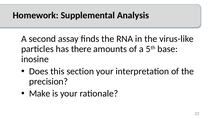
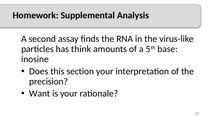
there: there -> think (81, 49)
Make: Make -> Want (40, 94)
